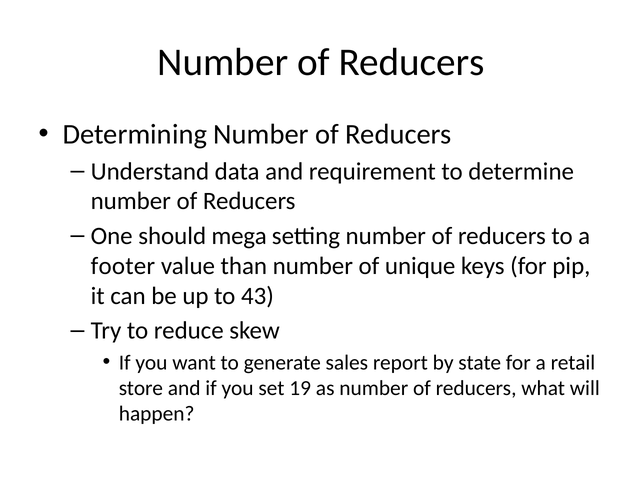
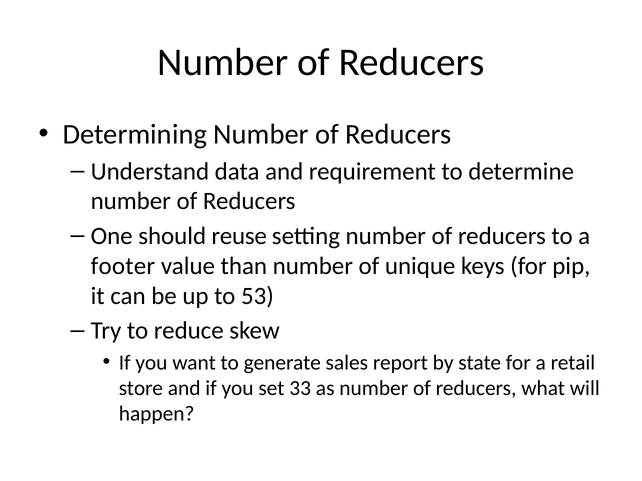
mega: mega -> reuse (239, 236)
43: 43 -> 53 (257, 296)
19: 19 -> 33 (300, 389)
